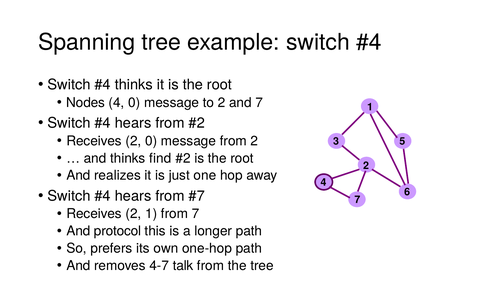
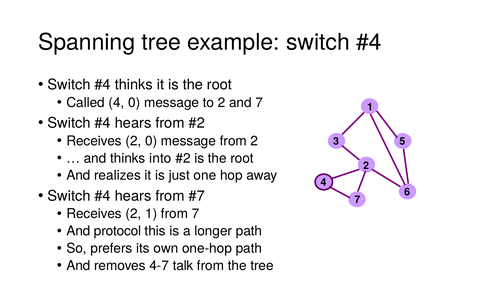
Nodes: Nodes -> Called (86, 103)
find: find -> into (160, 158)
